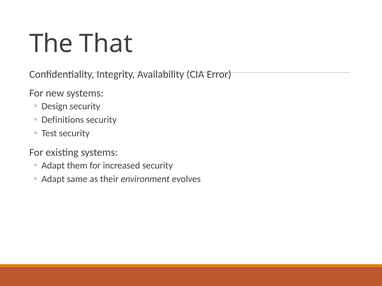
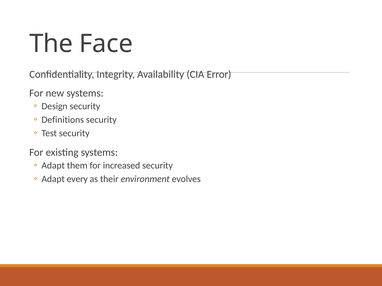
That: That -> Face (106, 44)
same: same -> every (77, 179)
